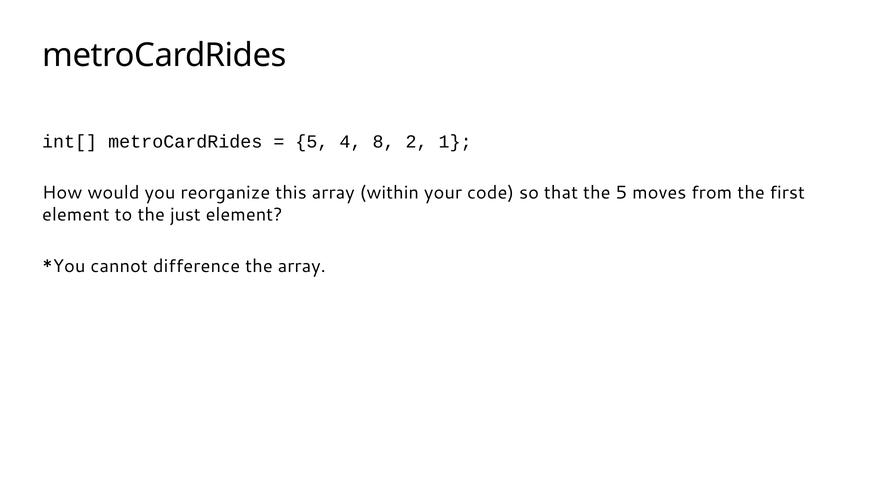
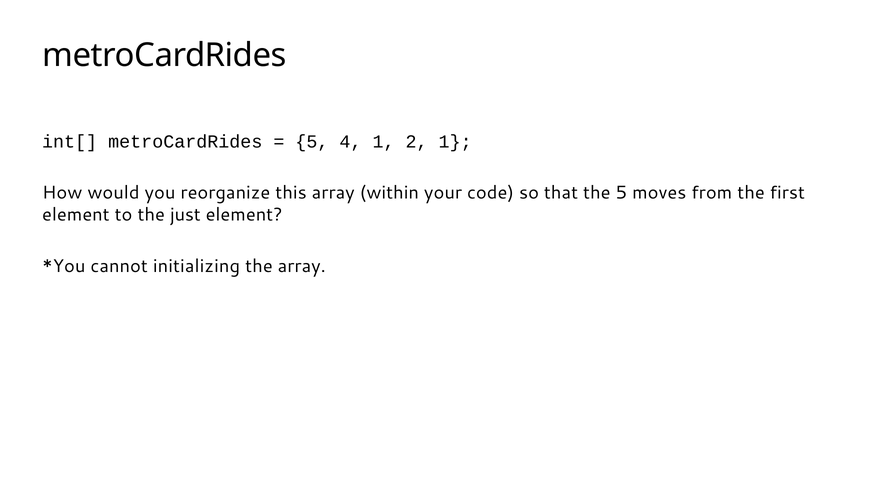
4 8: 8 -> 1 (384, 141)
difference: difference -> initializing (197, 266)
